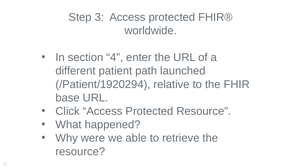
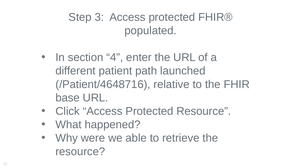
worldwide: worldwide -> populated (151, 30)
/Patient/1920294: /Patient/1920294 -> /Patient/4648716 (103, 84)
